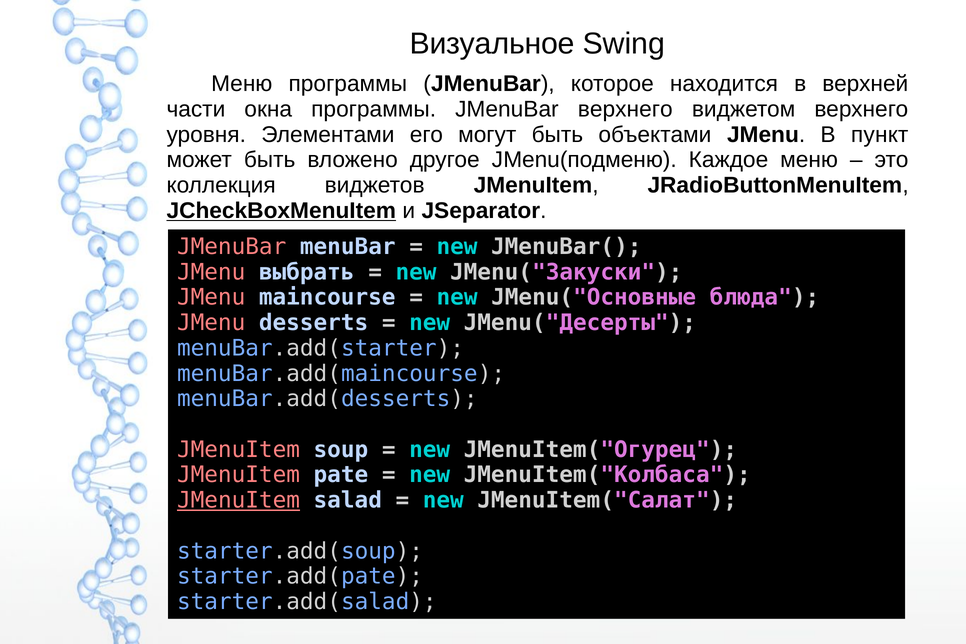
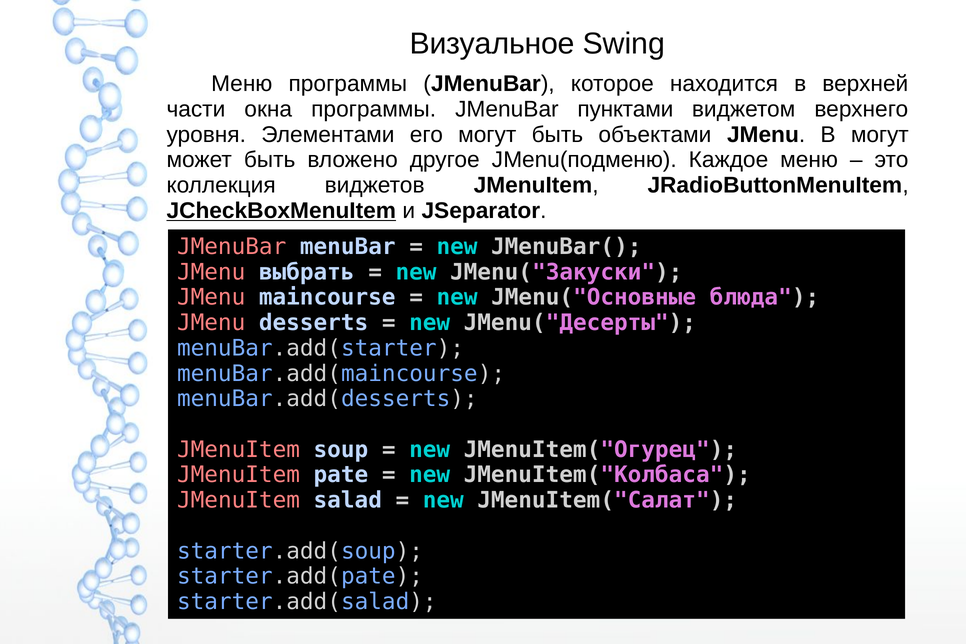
JMenuBar верхнего: верхнего -> пунктами (625, 109)
В пункт: пункт -> могут (880, 135)
JMenuItem underline: present -> none (239, 500)
